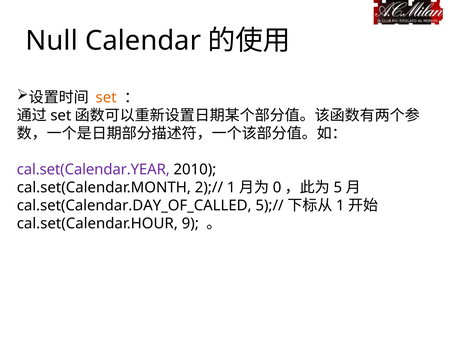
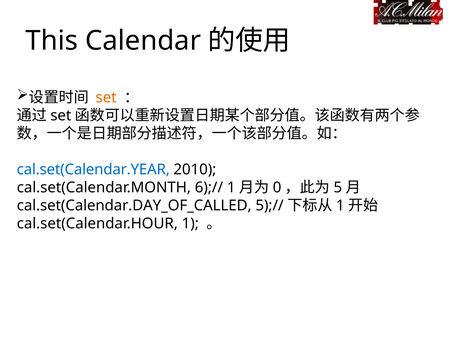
Null: Null -> This (52, 41)
cal.set(Calendar.YEAR colour: purple -> blue (93, 169)
2);//: 2);// -> 6);// (209, 187)
cal.set(Calendar.HOUR 9: 9 -> 1 (190, 223)
